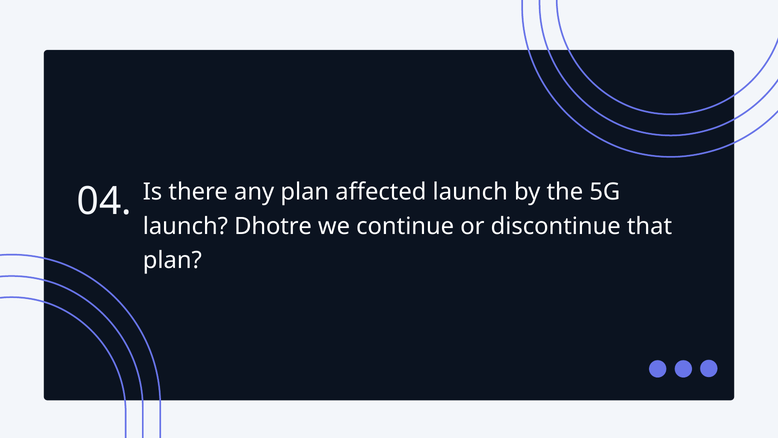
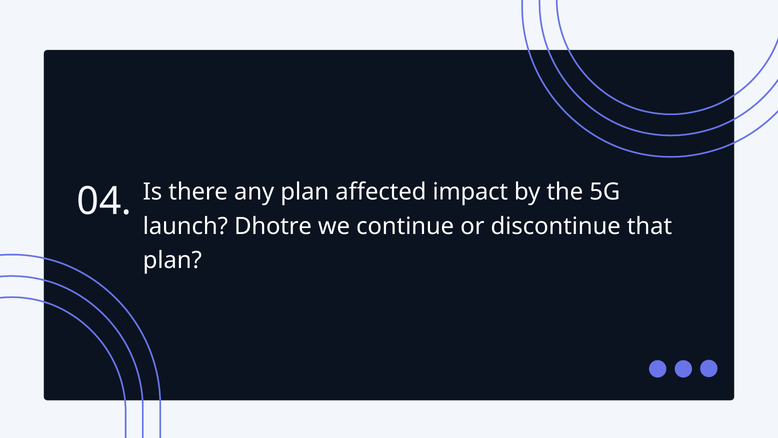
affected launch: launch -> impact (470, 192)
